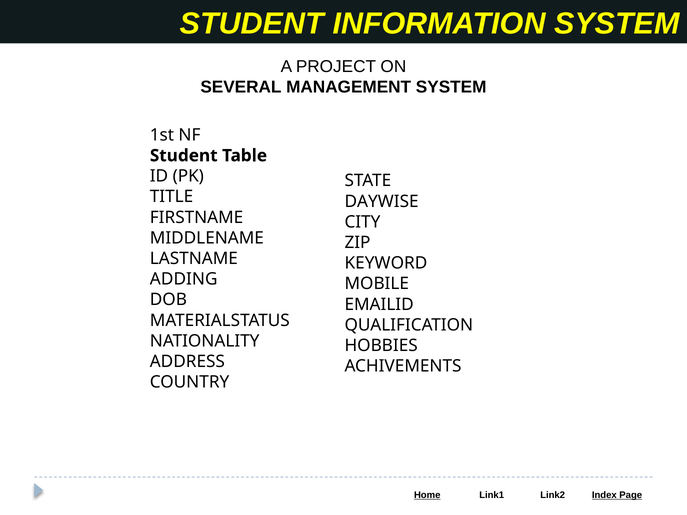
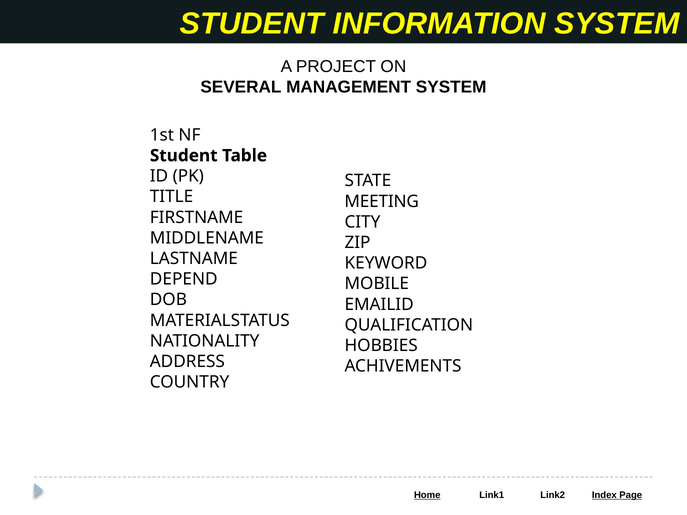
DAYWISE: DAYWISE -> MEETING (382, 201)
ADDING: ADDING -> DEPEND (184, 279)
